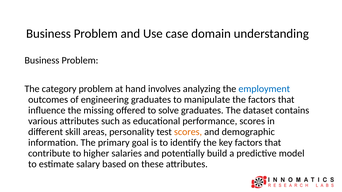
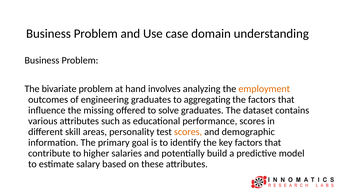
category: category -> bivariate (59, 89)
employment colour: blue -> orange (264, 89)
manipulate: manipulate -> aggregating (207, 100)
